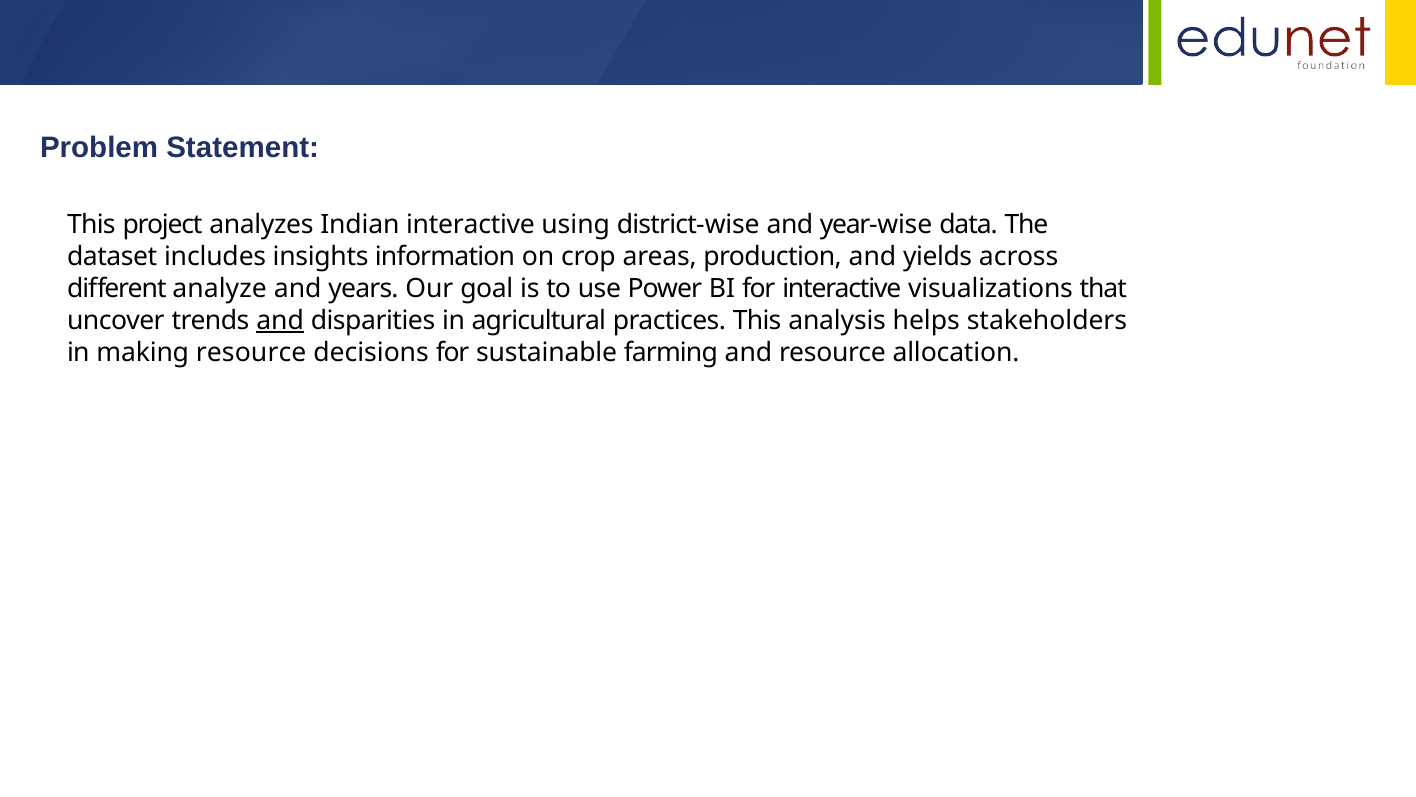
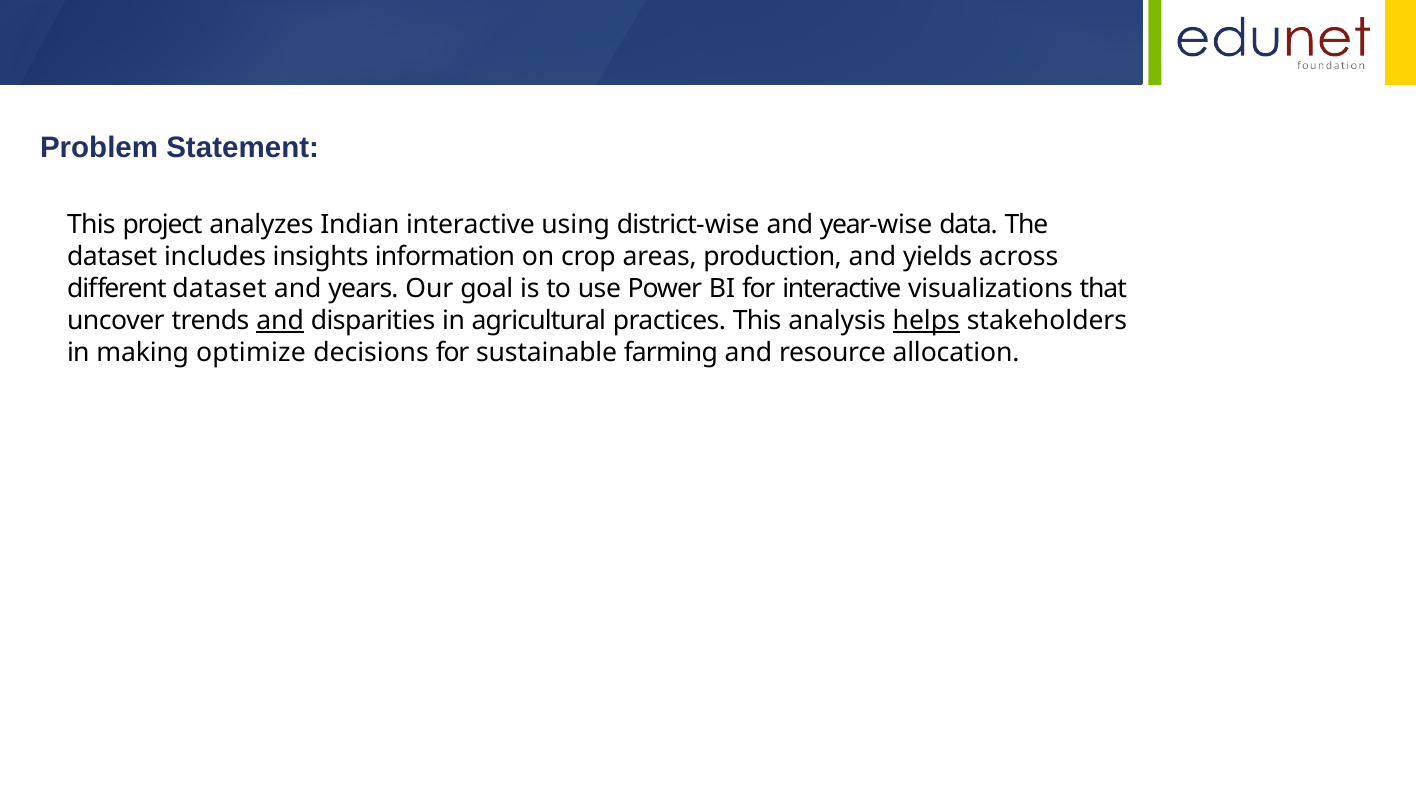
different analyze: analyze -> dataset (220, 288)
helps underline: none -> present (926, 320)
making resource: resource -> optimize (251, 352)
